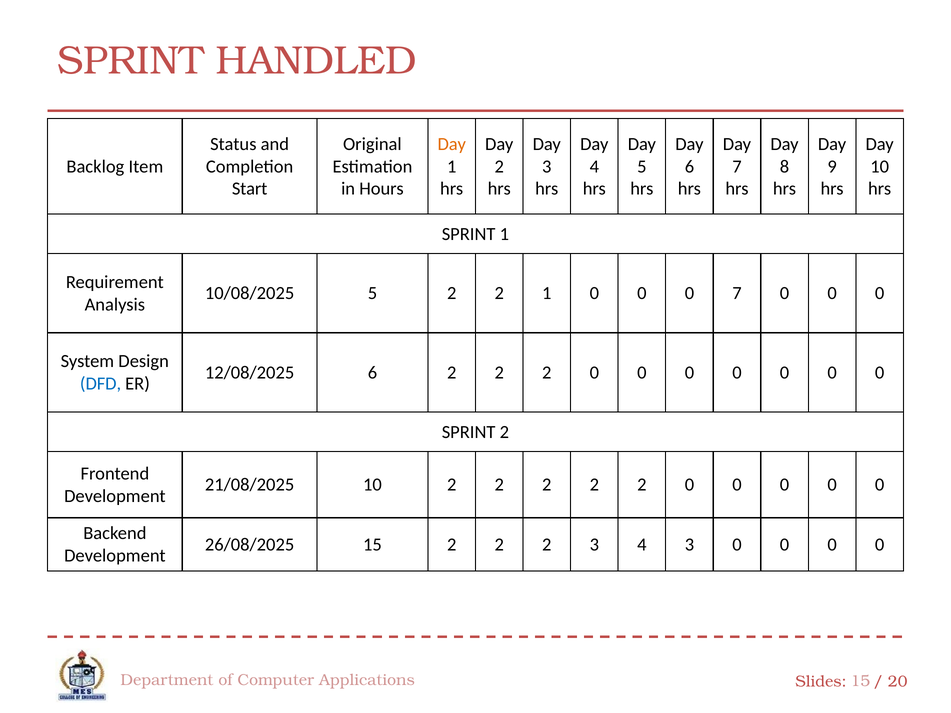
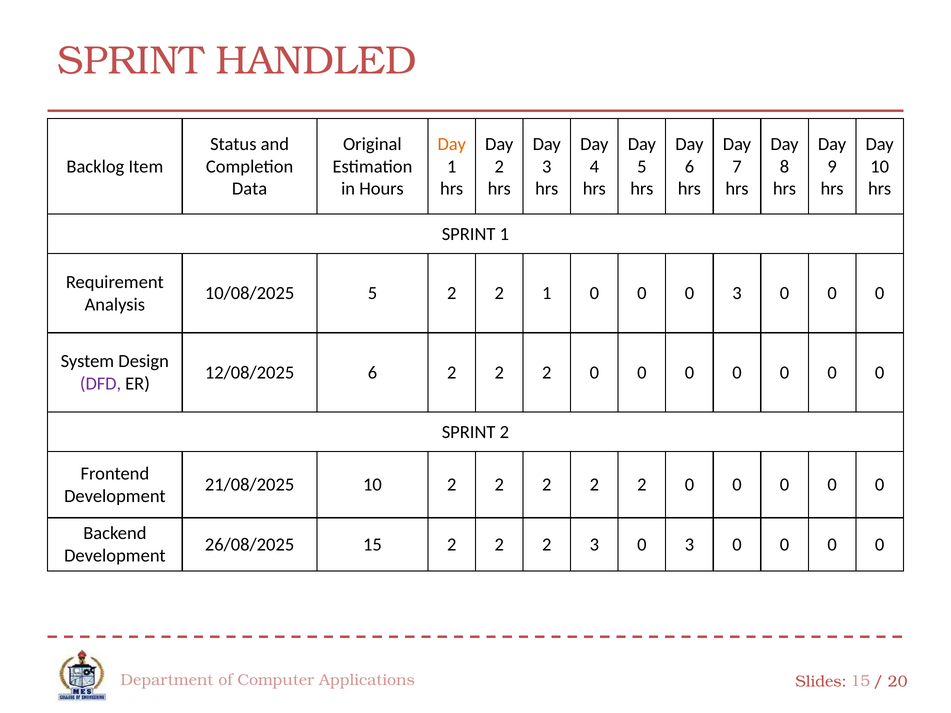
Start: Start -> Data (250, 189)
0 0 7: 7 -> 3 (737, 293)
DFD colour: blue -> purple (101, 384)
2 3 4: 4 -> 0 (642, 545)
